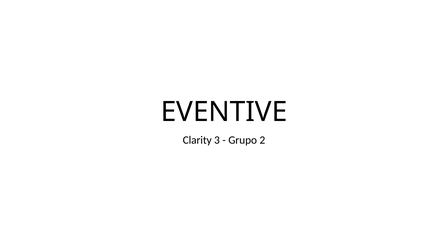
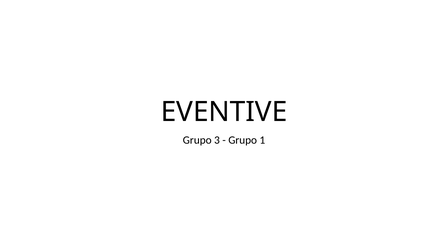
Clarity: Clarity -> Grupo (197, 140)
2: 2 -> 1 (262, 140)
